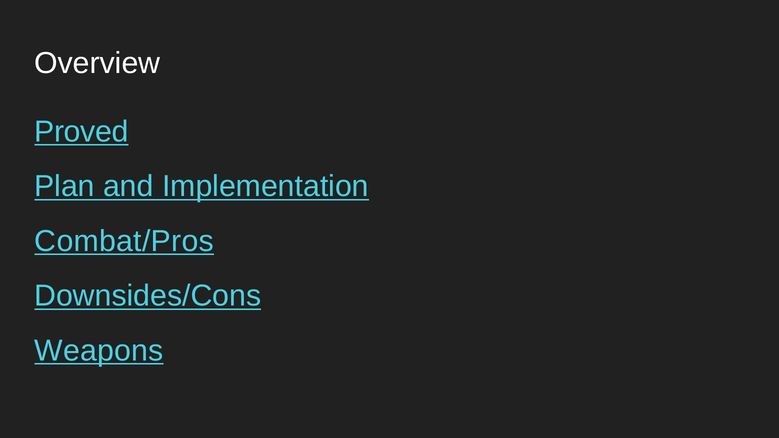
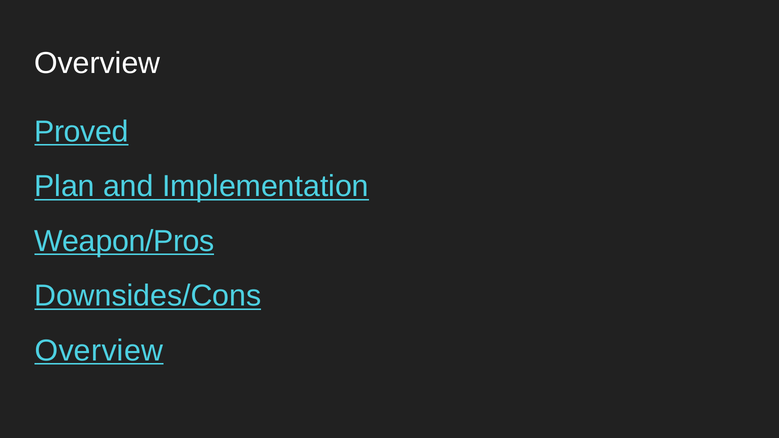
Combat/Pros: Combat/Pros -> Weapon/Pros (124, 241)
Weapons: Weapons -> Overview (99, 351)
